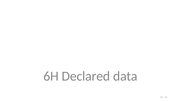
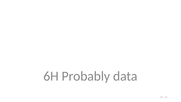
Declared: Declared -> Probably (86, 76)
